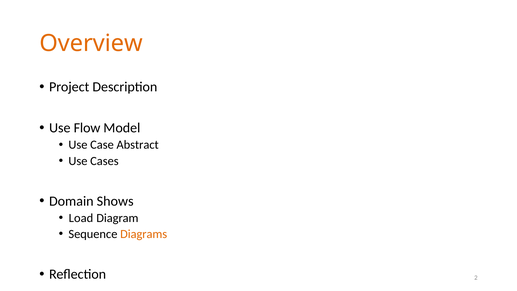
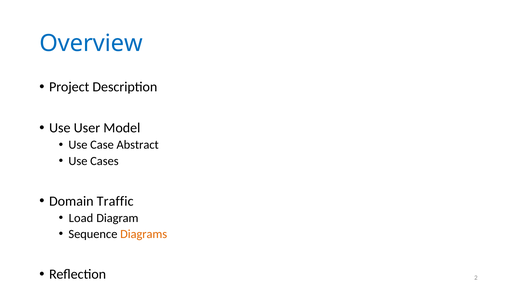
Overview colour: orange -> blue (91, 43)
Flow: Flow -> User (87, 128)
Shows: Shows -> Traffic (115, 201)
